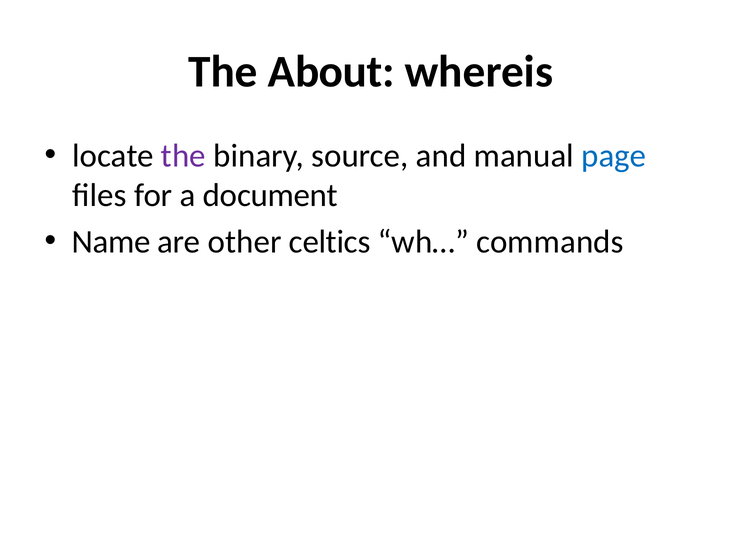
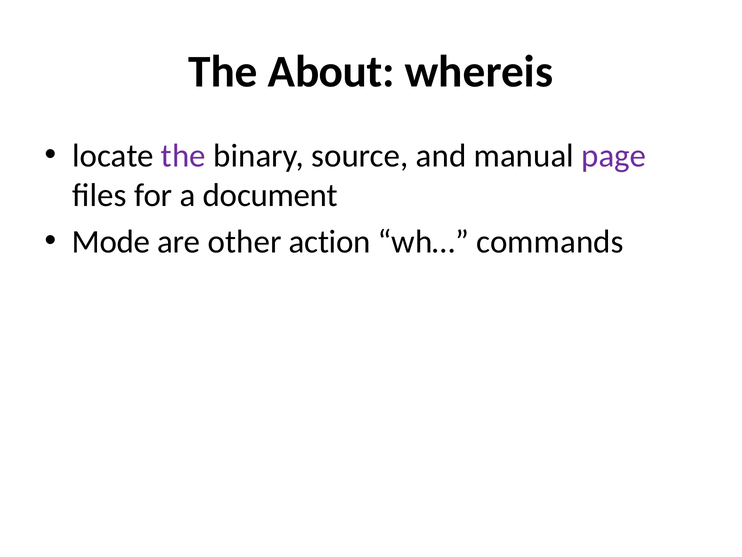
page colour: blue -> purple (614, 156)
Name: Name -> Mode (111, 241)
celtics: celtics -> action (330, 241)
